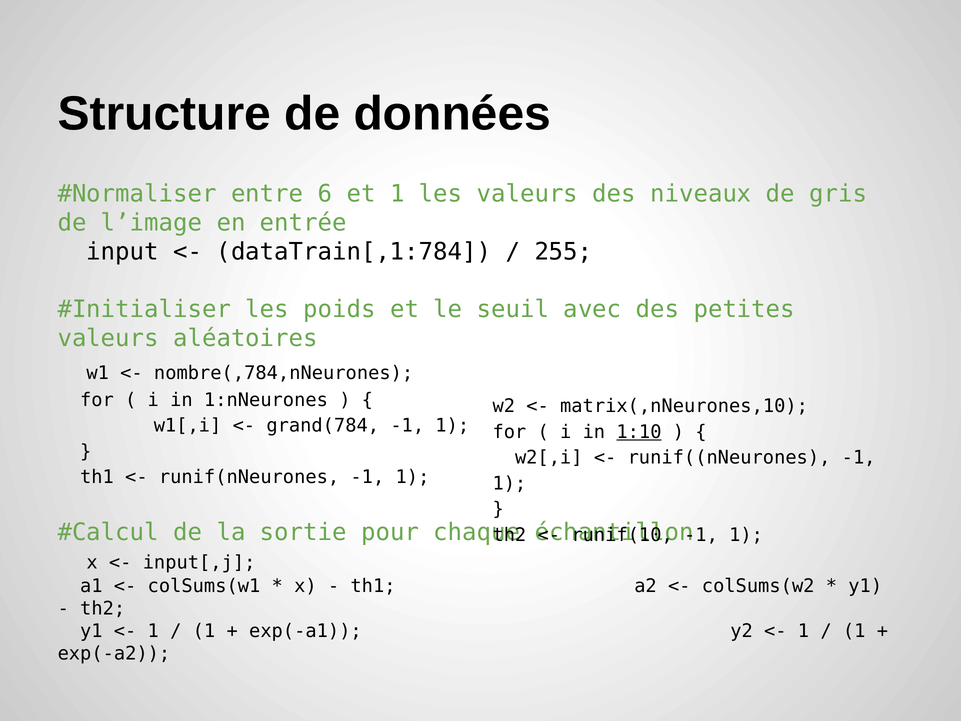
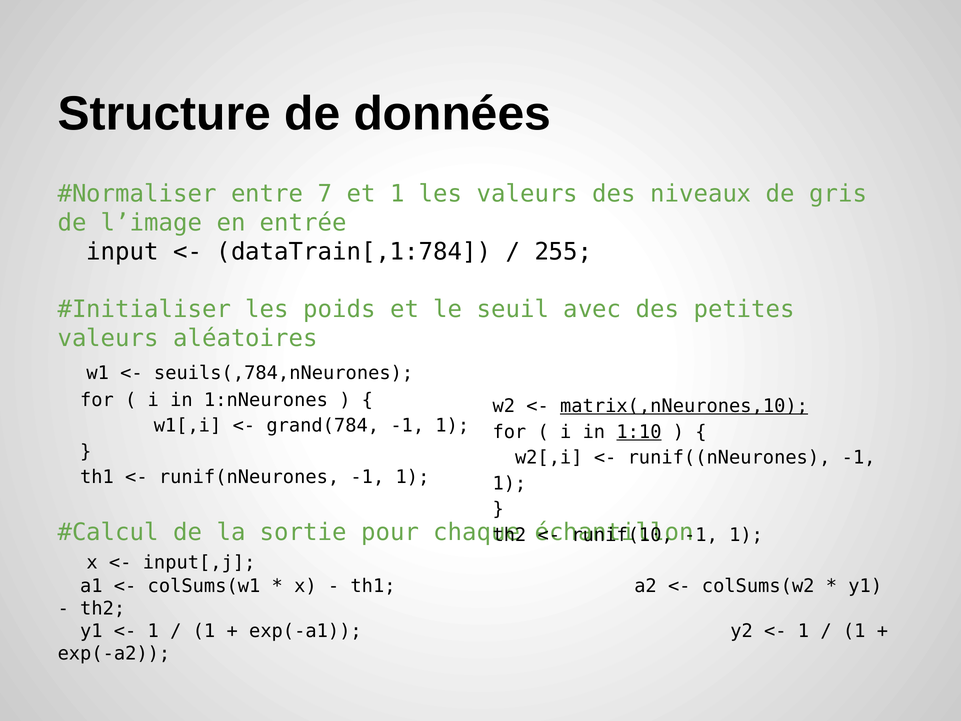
6: 6 -> 7 (325, 194)
nombre(,784,nNeurones: nombre(,784,nNeurones -> seuils(,784,nNeurones (284, 373)
matrix(,nNeurones,10 underline: none -> present (684, 406)
